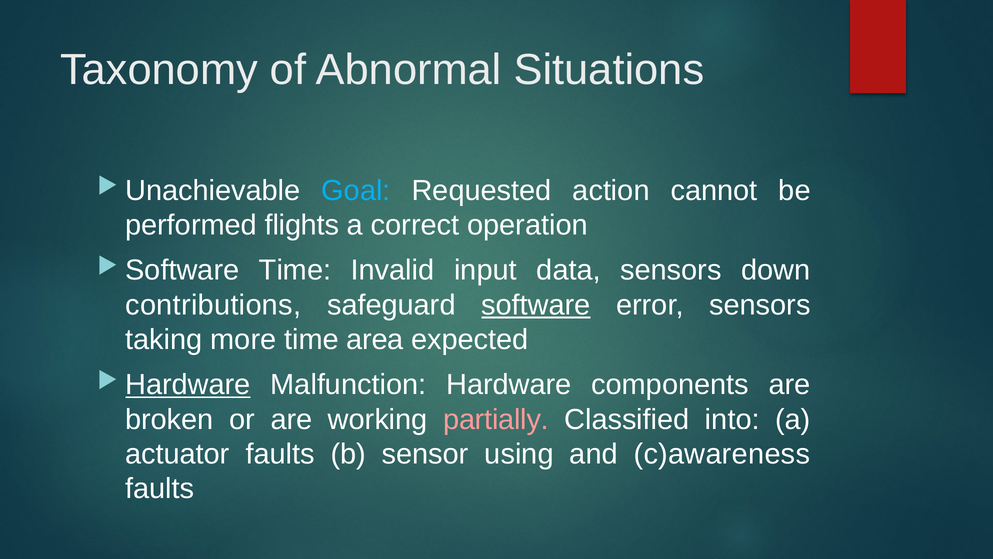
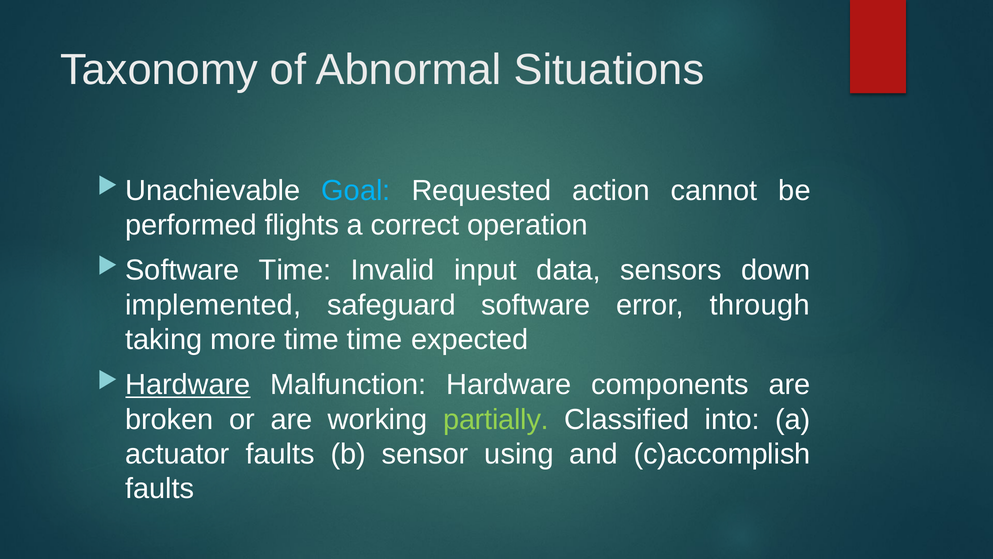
contributions: contributions -> implemented (213, 305)
software underline: present -> none (536, 305)
error sensors: sensors -> through (760, 305)
time area: area -> time (375, 339)
partially colour: pink -> light green (496, 419)
c)awareness: c)awareness -> c)accomplish (722, 454)
